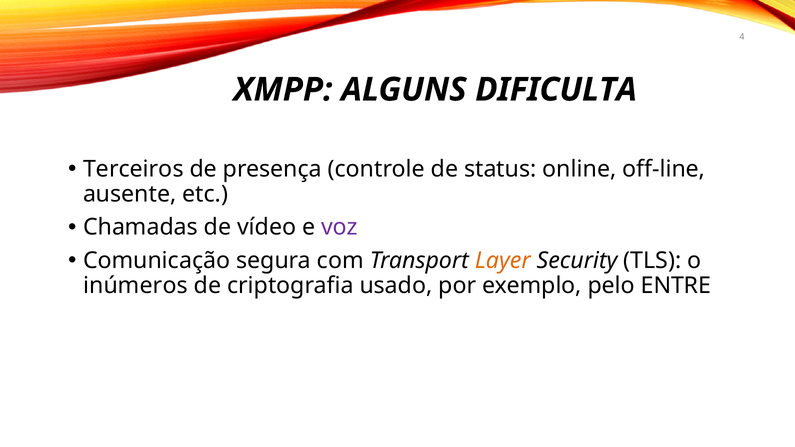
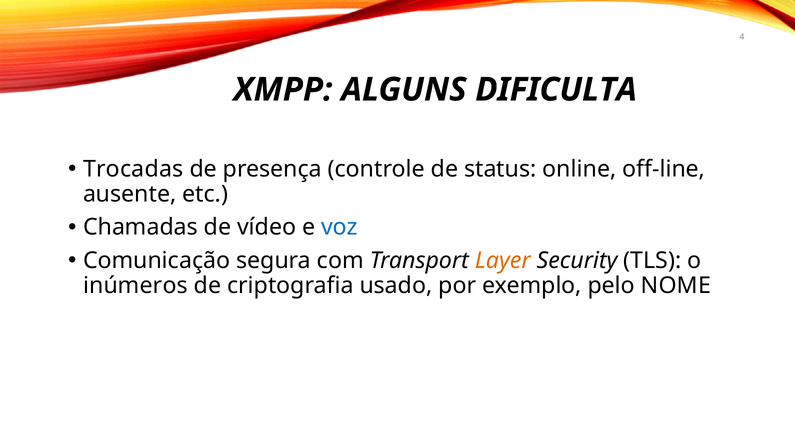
Terceiros: Terceiros -> Trocadas (133, 169)
voz colour: purple -> blue (340, 227)
ENTRE: ENTRE -> NOME (676, 286)
